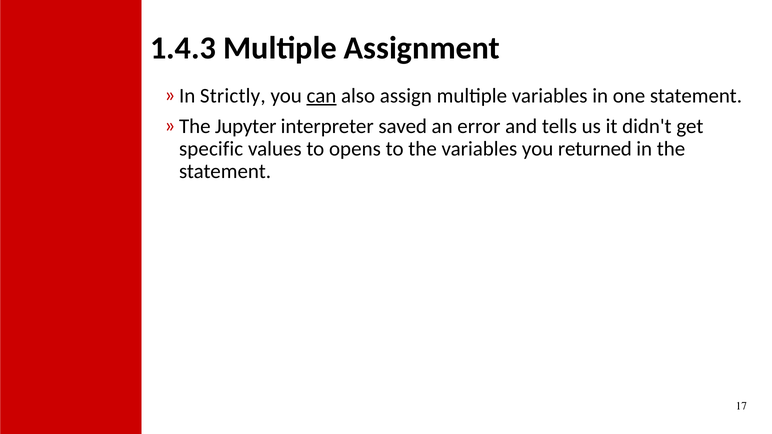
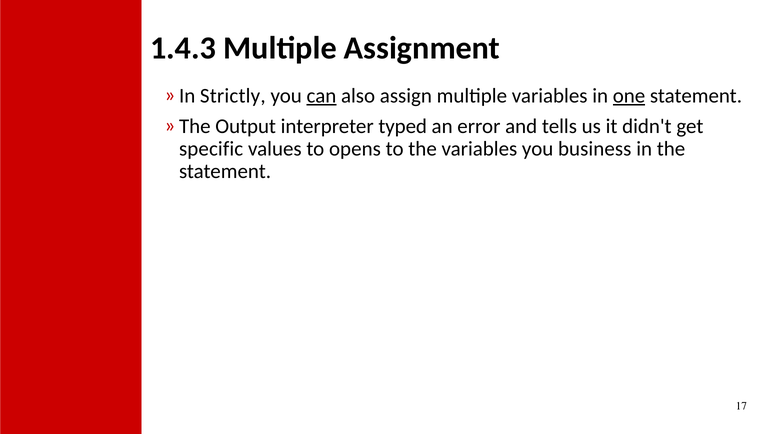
one underline: none -> present (629, 96)
Jupyter: Jupyter -> Output (246, 126)
saved: saved -> typed (403, 126)
returned: returned -> business (595, 149)
